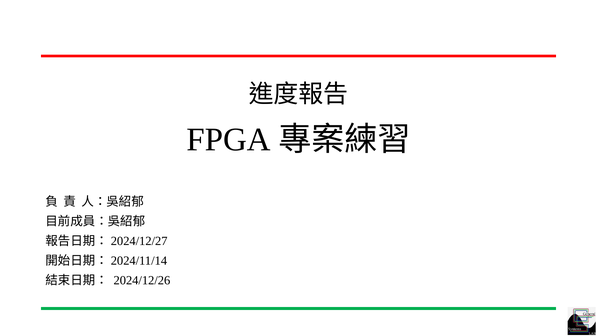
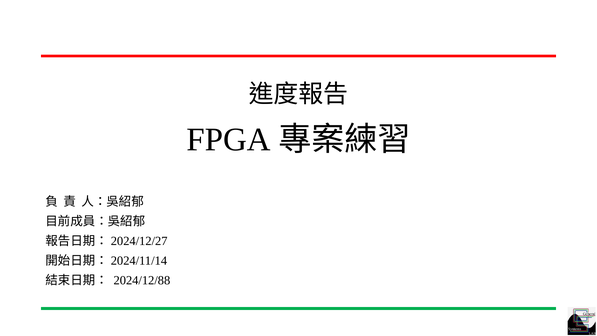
2024/12/26: 2024/12/26 -> 2024/12/88 (142, 280)
